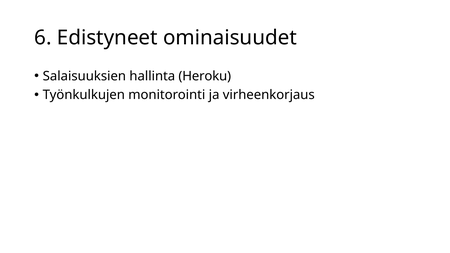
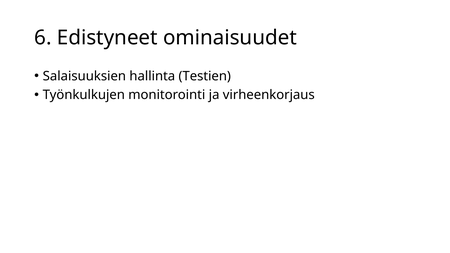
Heroku: Heroku -> Testien (205, 76)
